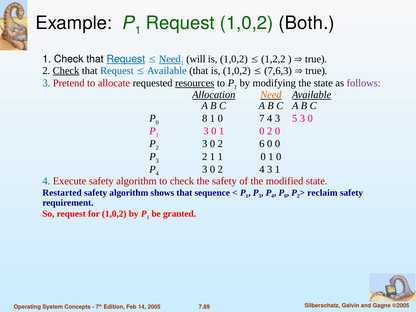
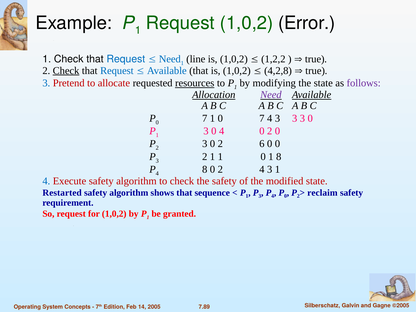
Both: Both -> Error (307, 23)
Request underline: present -> none (126, 59)
Need underline: present -> none (170, 59)
will: will -> line (196, 59)
7,6,3: 7,6,3 -> 4,2,8 (278, 71)
Need colour: orange -> purple (271, 95)
8: 8 -> 7 (205, 118)
4 3 5: 5 -> 3 (295, 118)
3 0 1: 1 -> 4 (222, 131)
1 0 1 0: 0 -> 8 (279, 157)
3: 3 -> 8 (205, 169)
